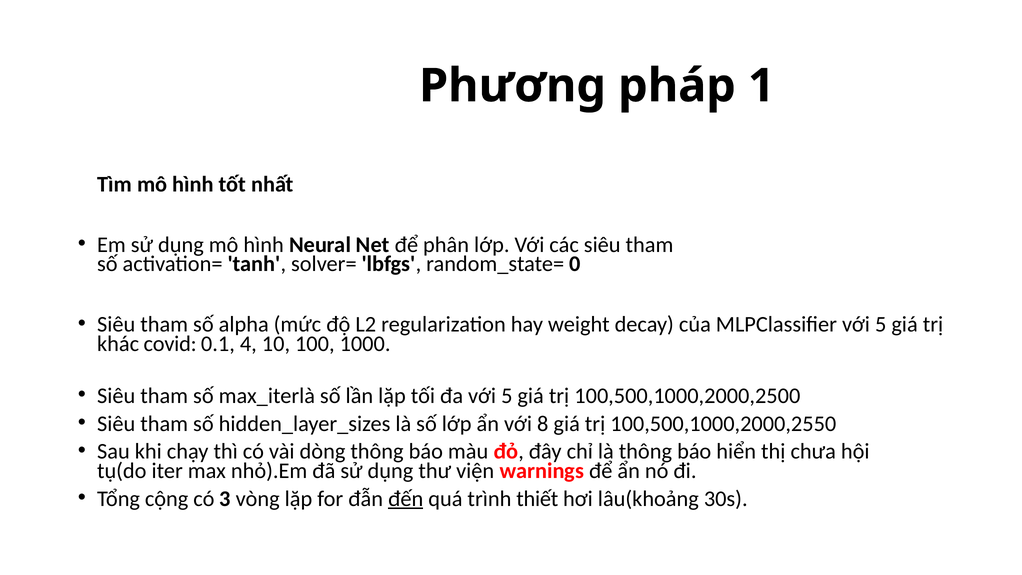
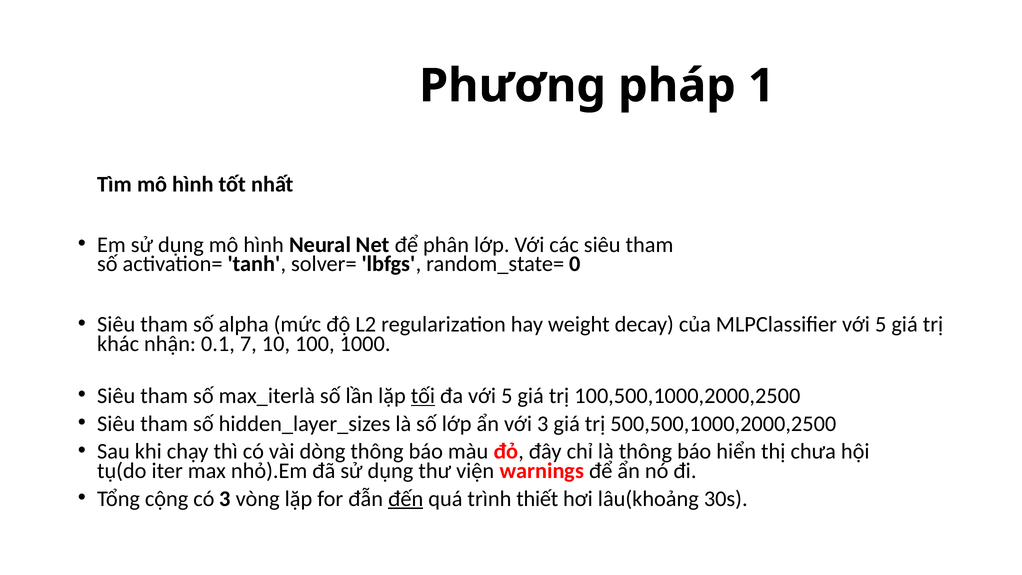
covid: covid -> nhận (170, 344)
4: 4 -> 7 (248, 344)
tối underline: none -> present (423, 396)
với 8: 8 -> 3 (543, 424)
100,500,1000,2000,2550: 100,500,1000,2000,2550 -> 500,500,1000,2000,2500 (723, 424)
